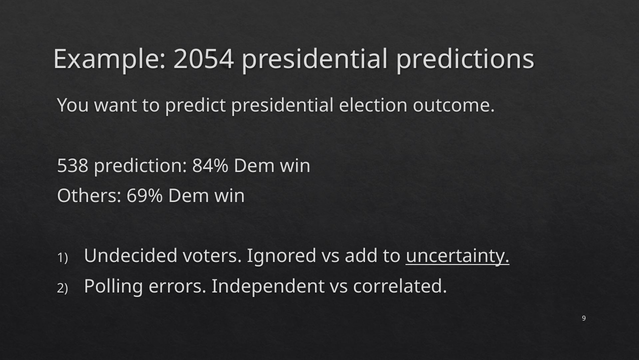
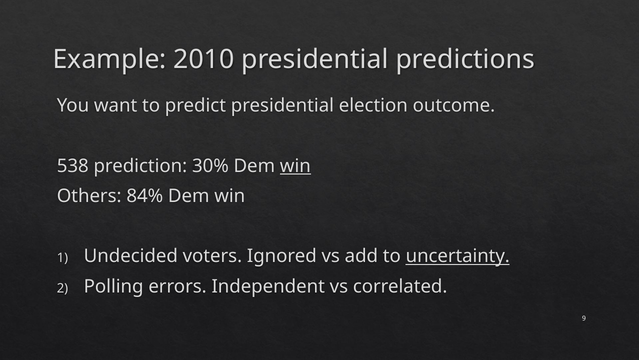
2054: 2054 -> 2010 (204, 59)
84%: 84% -> 30% (210, 166)
win underline: none -> present (295, 166)
69%: 69% -> 84% (145, 196)
